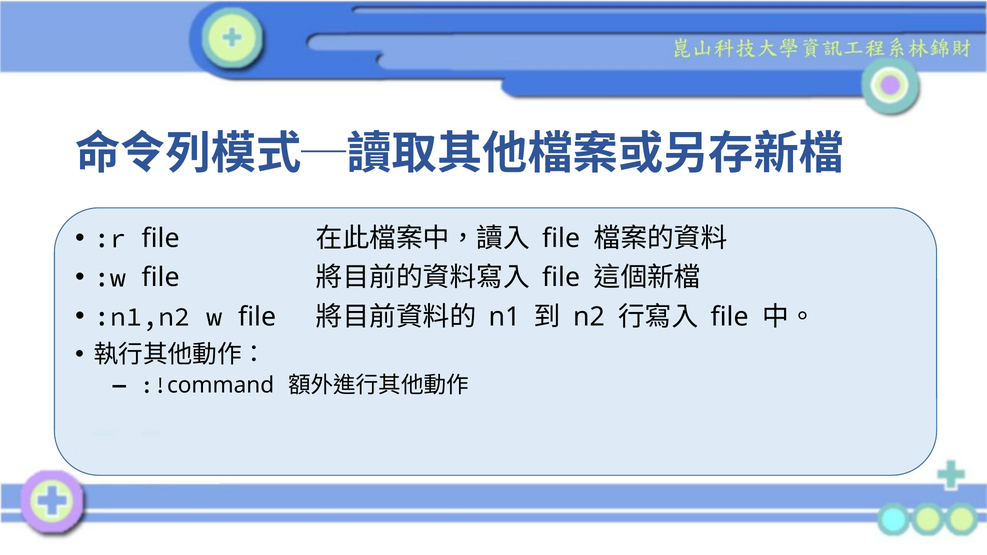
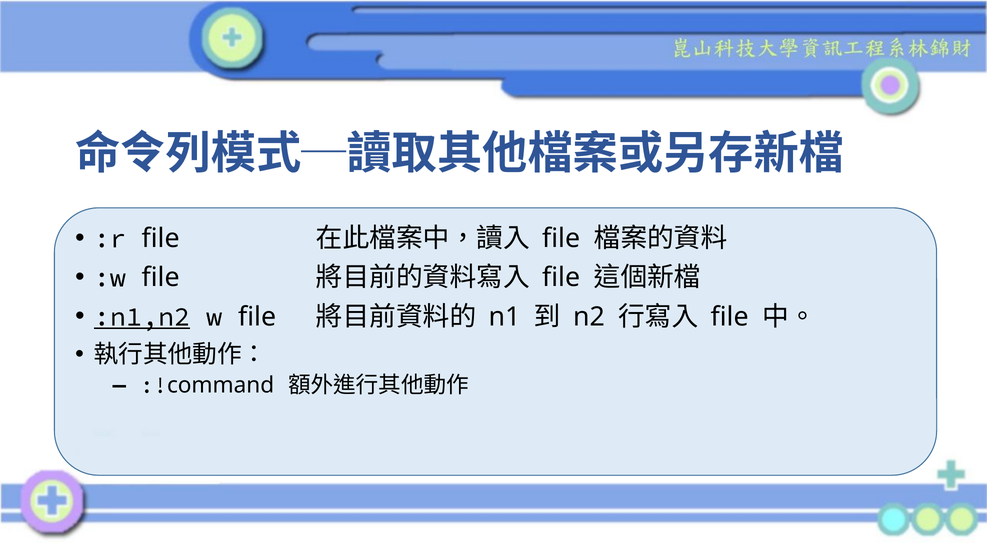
:n1,n2 underline: none -> present (142, 317)
